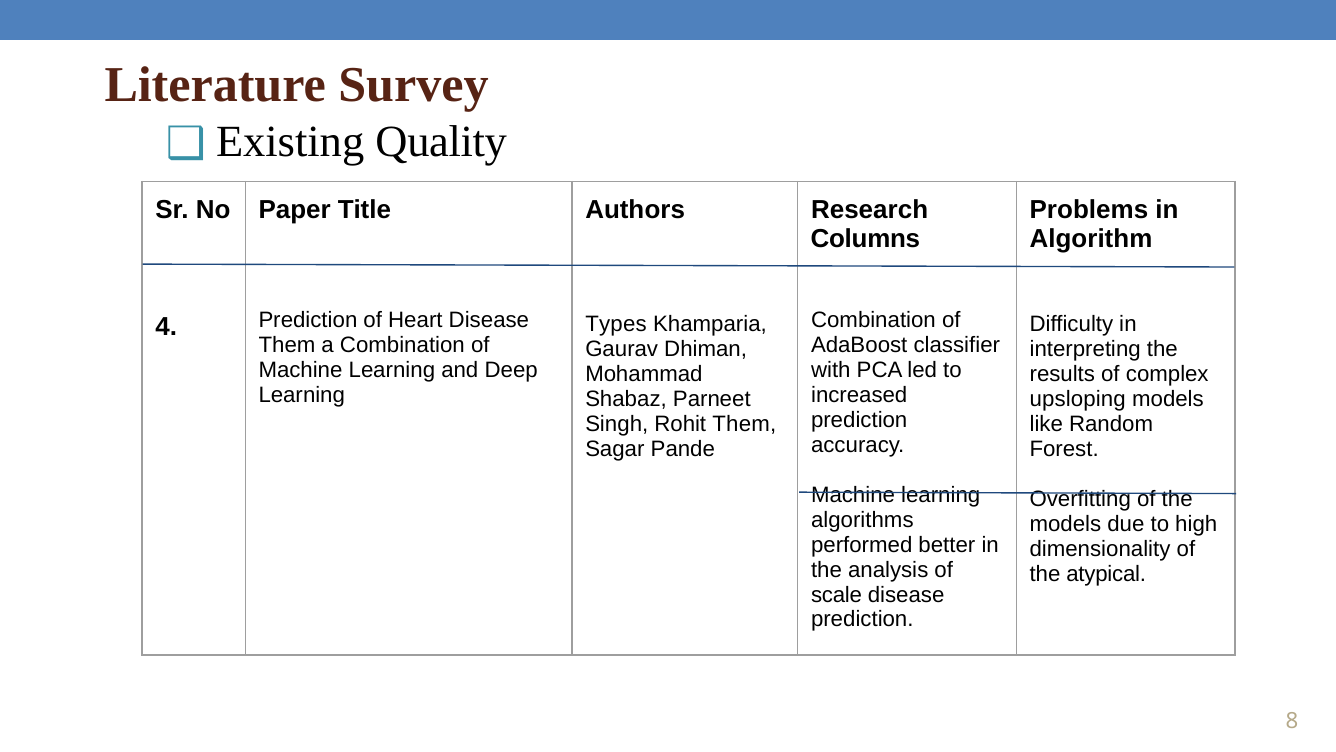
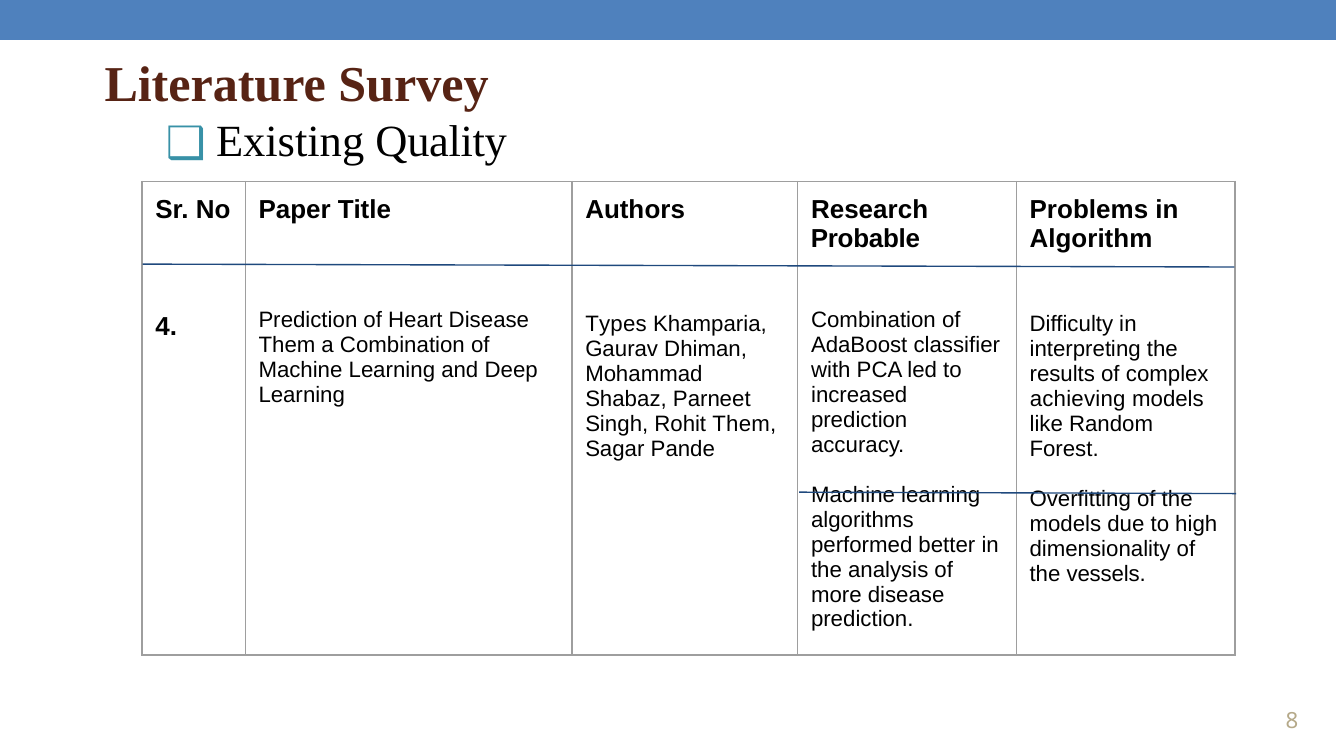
Columns: Columns -> Probable (865, 239)
upsloping: upsloping -> achieving (1078, 399)
atypical: atypical -> vessels (1106, 574)
scale: scale -> more (836, 594)
